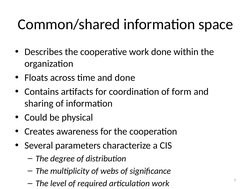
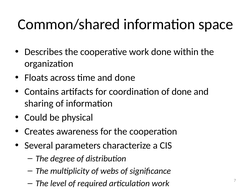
of form: form -> done (182, 91)
